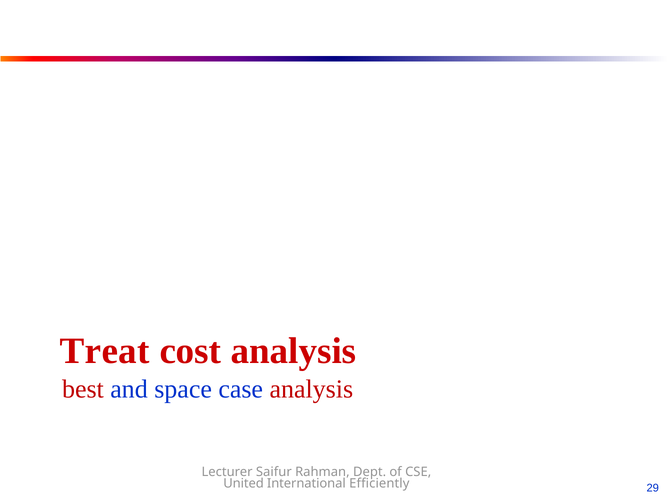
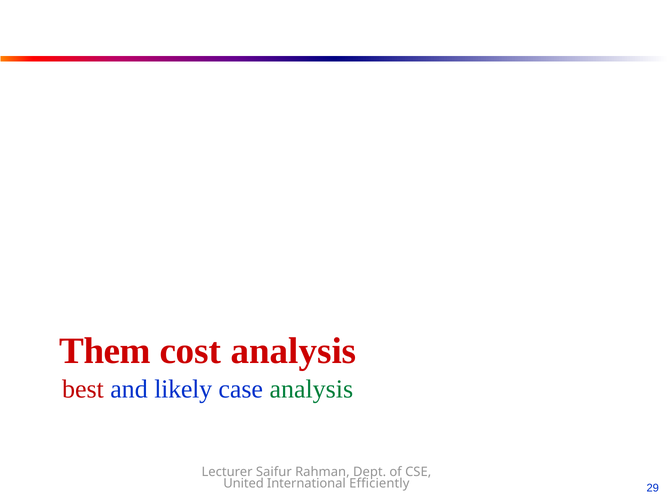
Treat: Treat -> Them (105, 351)
space: space -> likely (183, 389)
analysis colour: red -> green (311, 389)
